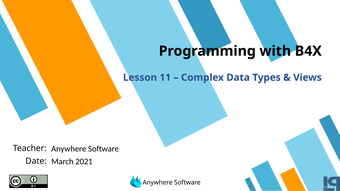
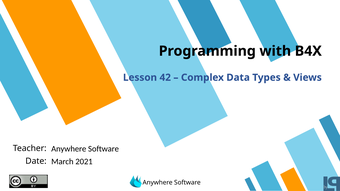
11: 11 -> 42 (165, 78)
